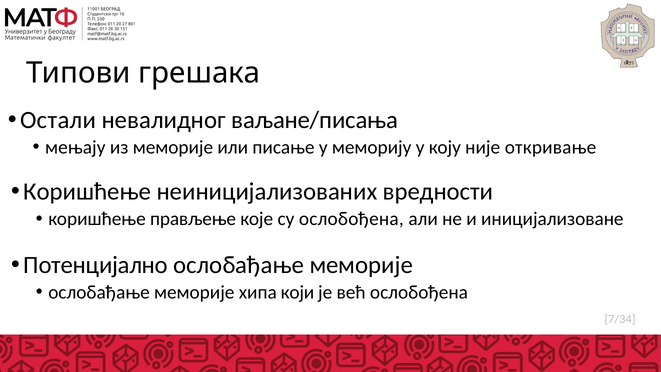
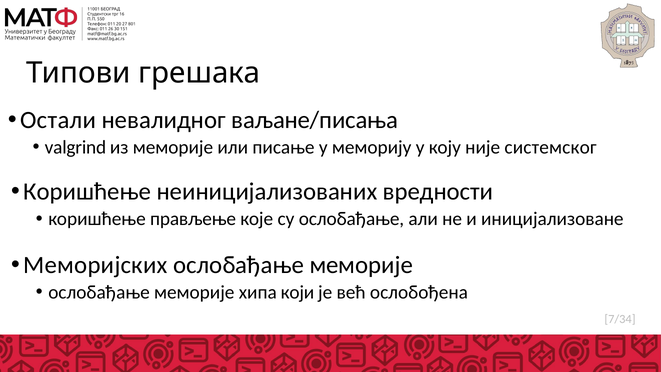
мењају: мењају -> valgrind (75, 147)
откривање: откривање -> системског (551, 147)
су ослобођена: ослобођена -> ослобађање (351, 219)
Потенцијално: Потенцијално -> Меморијских (95, 265)
